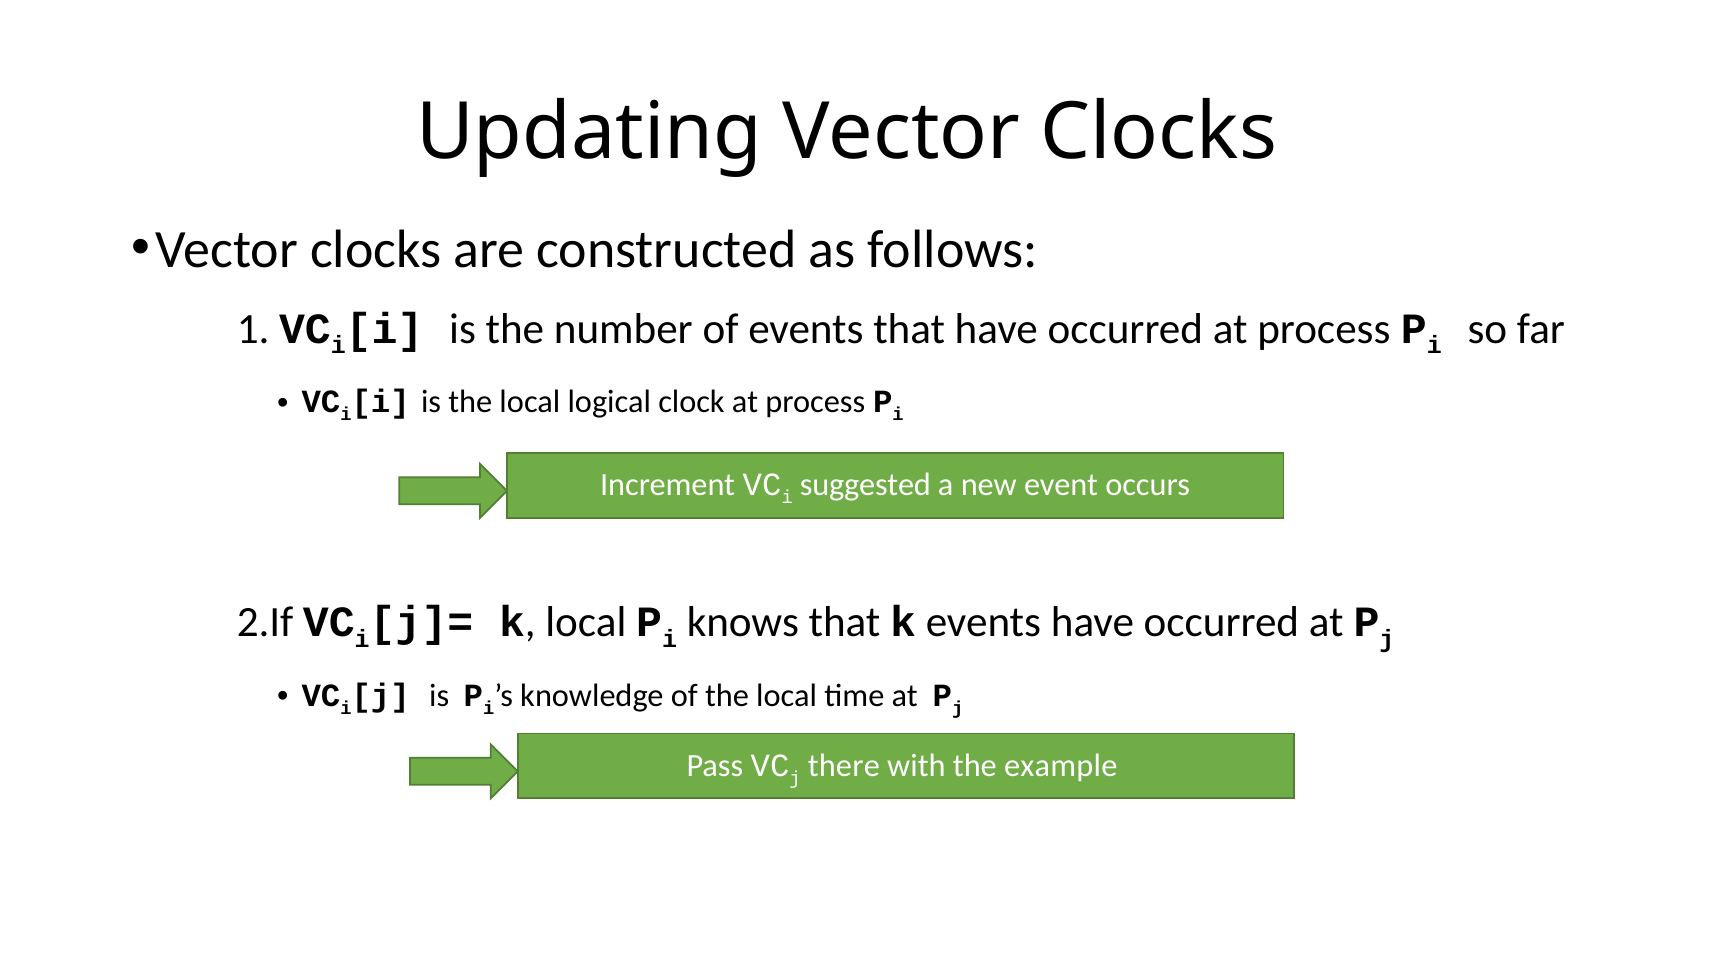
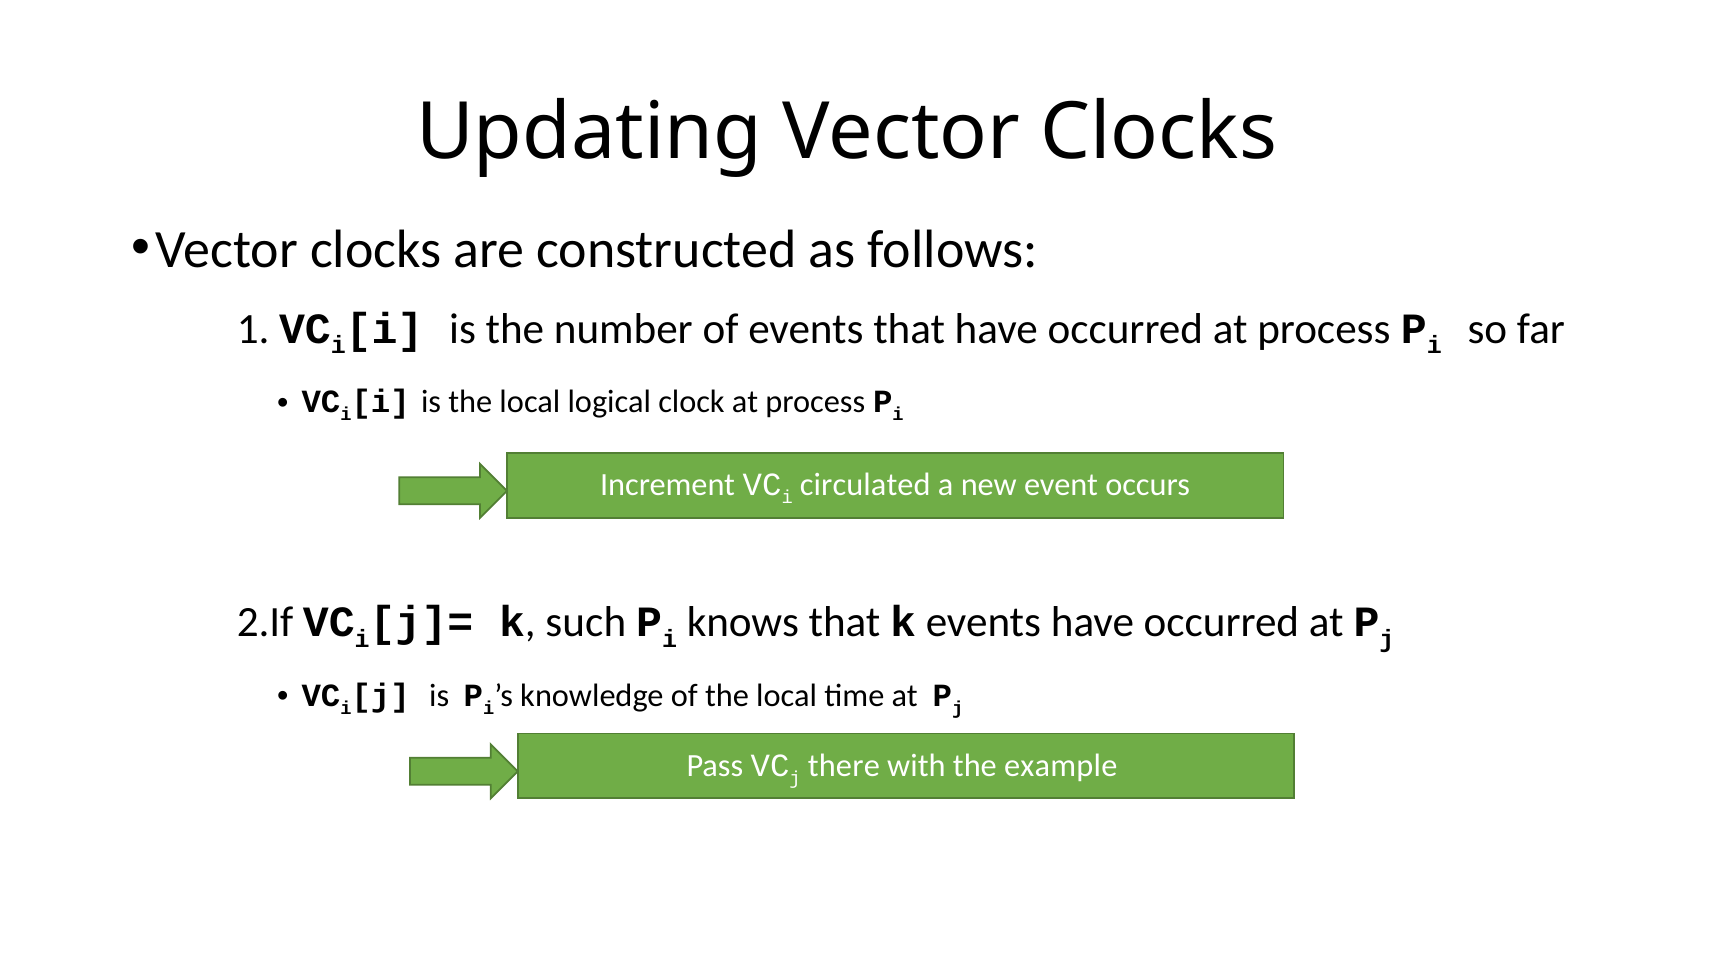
suggested: suggested -> circulated (865, 485)
k local: local -> such (586, 622)
